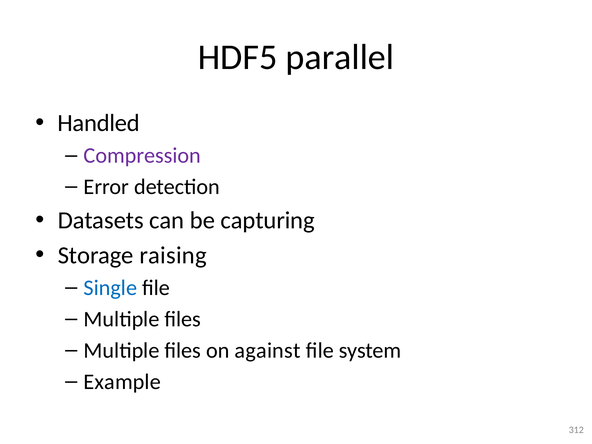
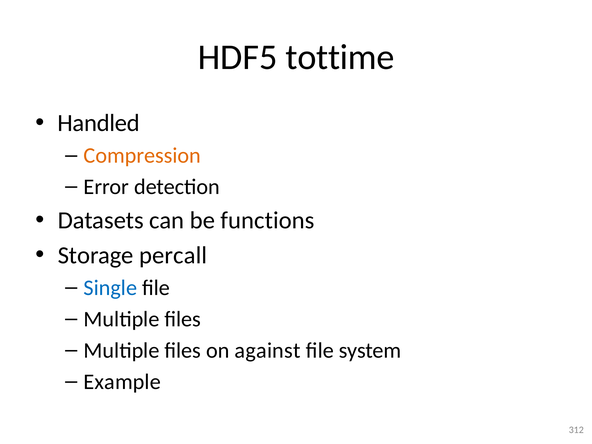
parallel: parallel -> tottime (340, 57)
Compression colour: purple -> orange (142, 156)
capturing: capturing -> functions (268, 221)
raising: raising -> percall (173, 255)
